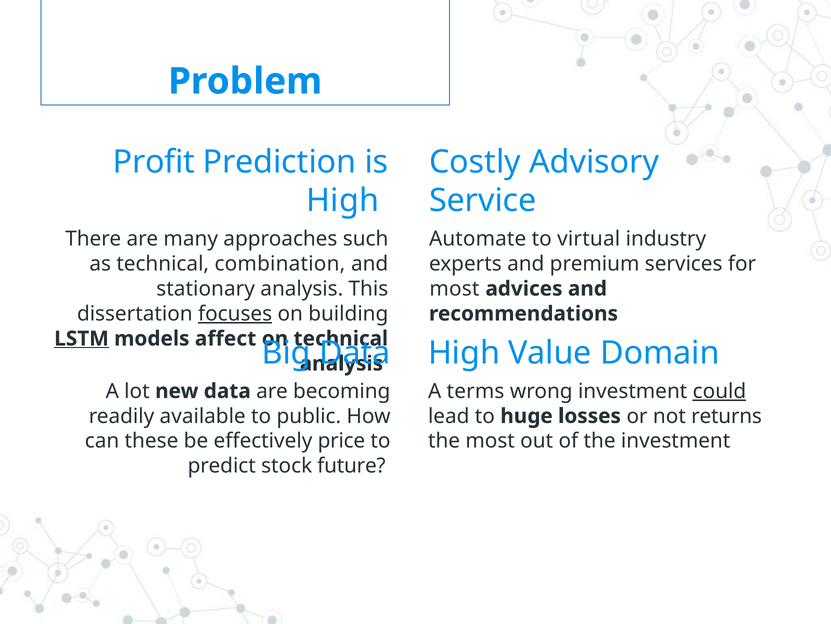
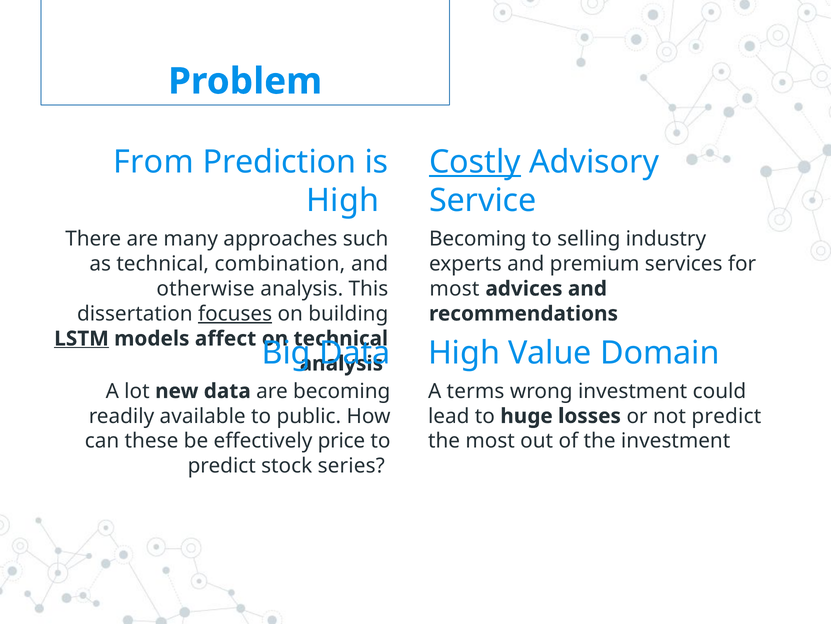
Profit: Profit -> From (154, 162)
Costly underline: none -> present (475, 162)
Automate: Automate -> Becoming (478, 239)
virtual: virtual -> selling (589, 239)
stationary: stationary -> otherwise (206, 288)
could underline: present -> none (719, 391)
not returns: returns -> predict (726, 416)
future: future -> series (351, 466)
